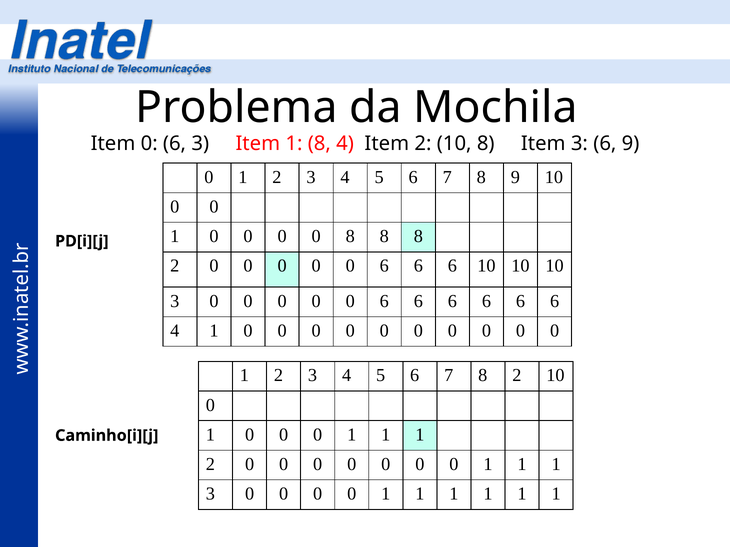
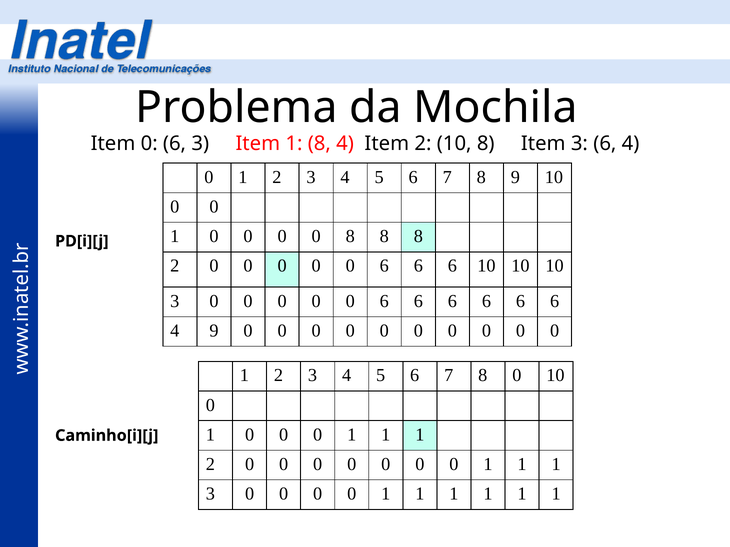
3 6 9: 9 -> 4 (631, 144)
4 1: 1 -> 9 (214, 331)
7 8 2: 2 -> 0 (517, 376)
